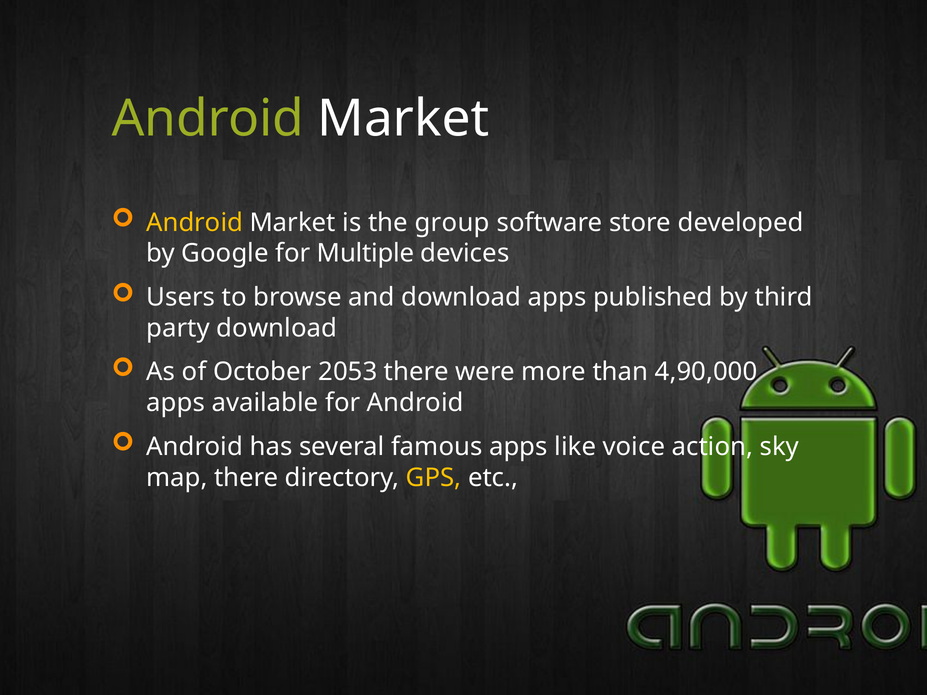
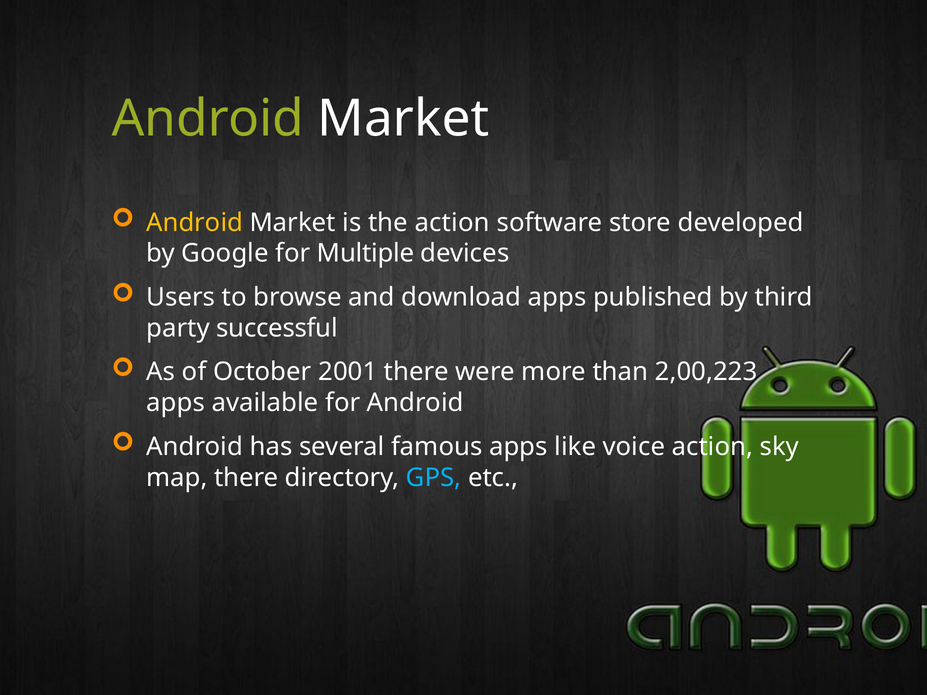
the group: group -> action (452, 223)
party download: download -> successful (277, 328)
2053: 2053 -> 2001 (348, 372)
4,90,000: 4,90,000 -> 2,00,223 (706, 372)
GPS colour: yellow -> light blue (434, 478)
